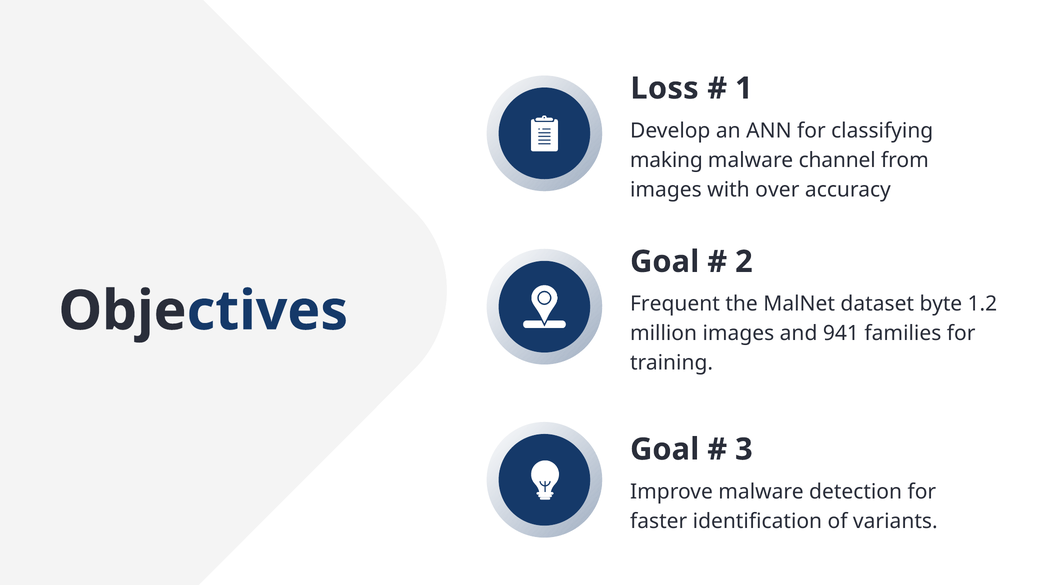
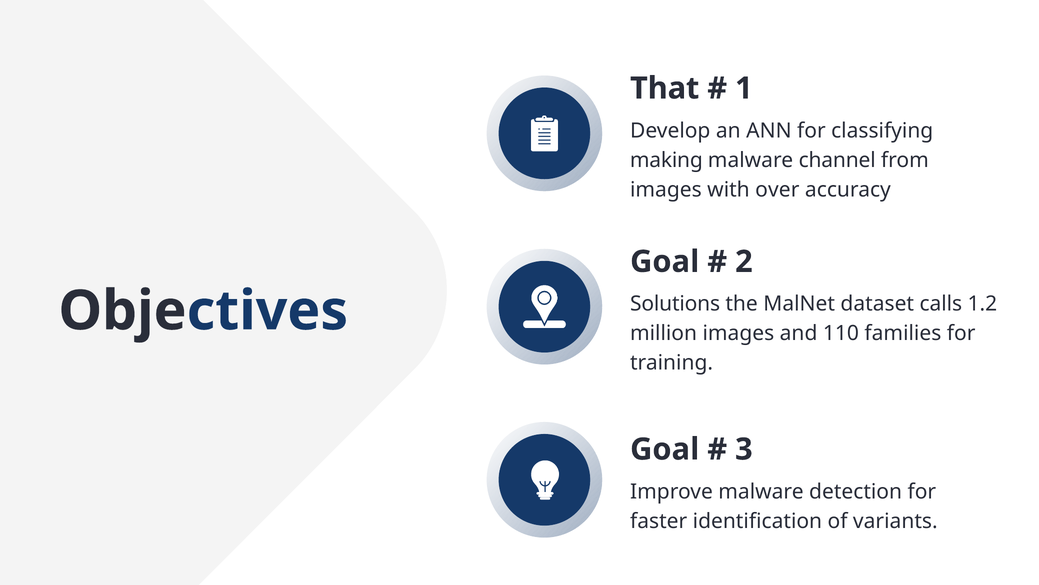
Loss: Loss -> That (665, 88)
Frequent: Frequent -> Solutions (675, 304)
byte: byte -> calls (941, 304)
941: 941 -> 110 (841, 333)
